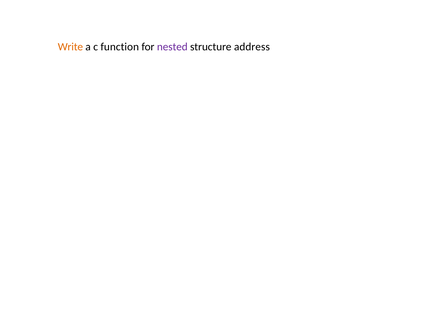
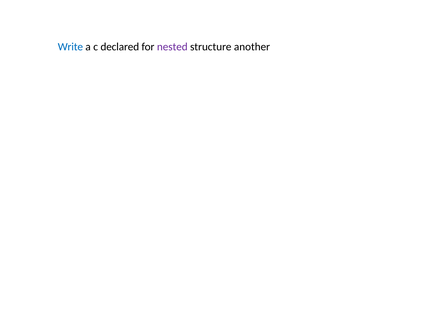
Write colour: orange -> blue (70, 47)
function: function -> declared (120, 47)
address: address -> another (252, 47)
